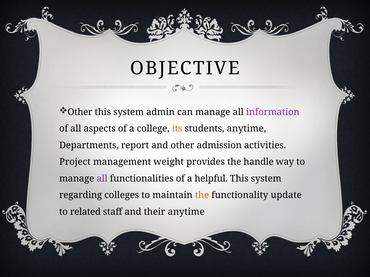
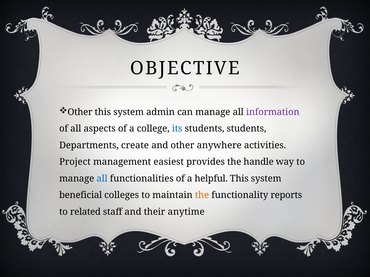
its colour: orange -> blue (177, 129)
students anytime: anytime -> students (246, 129)
report: report -> create (135, 146)
admission: admission -> anywhere (219, 146)
weight: weight -> easiest (169, 162)
all colour: purple -> blue (102, 179)
regarding: regarding -> beneficial (81, 196)
update: update -> reports (286, 196)
